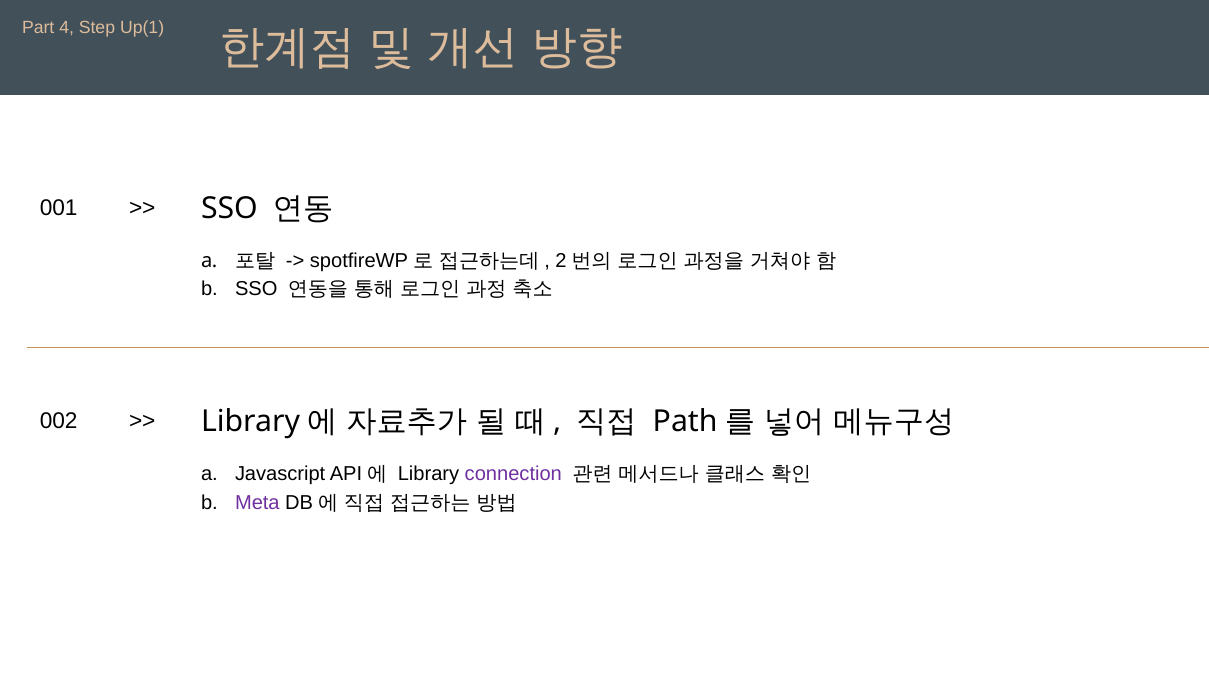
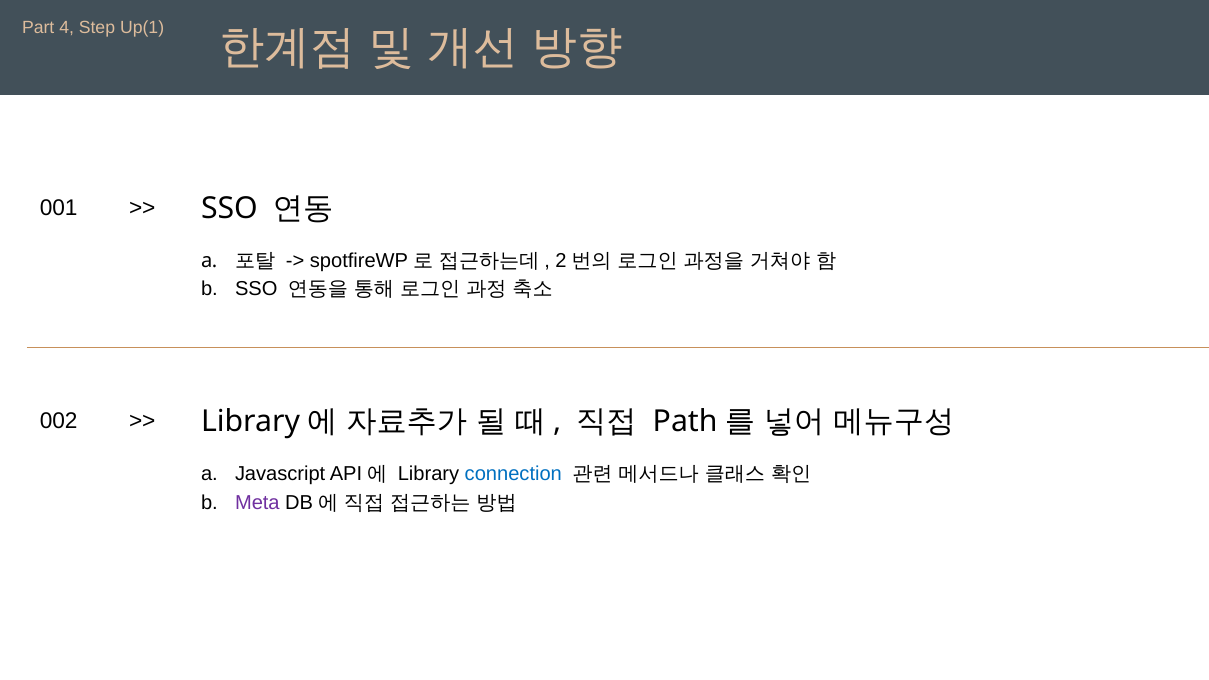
connection colour: purple -> blue (513, 474)
